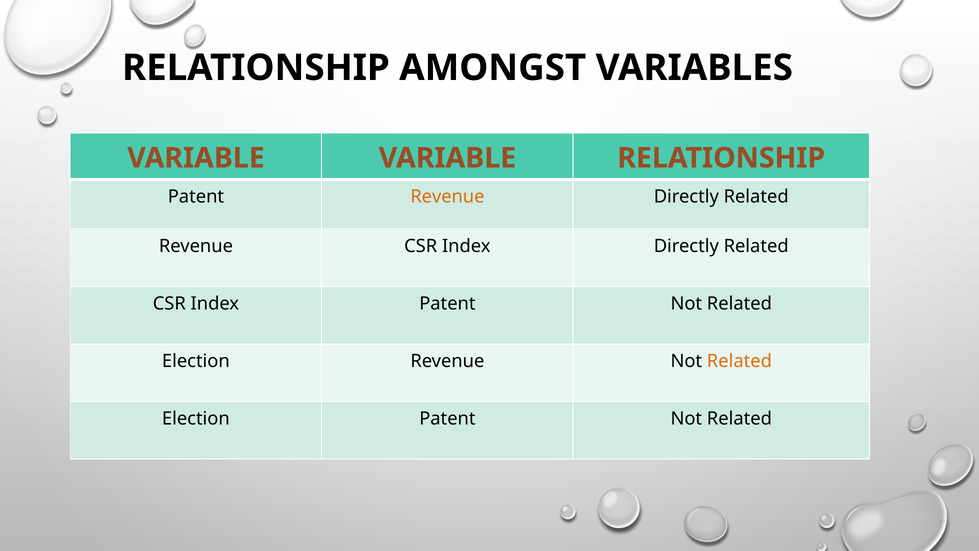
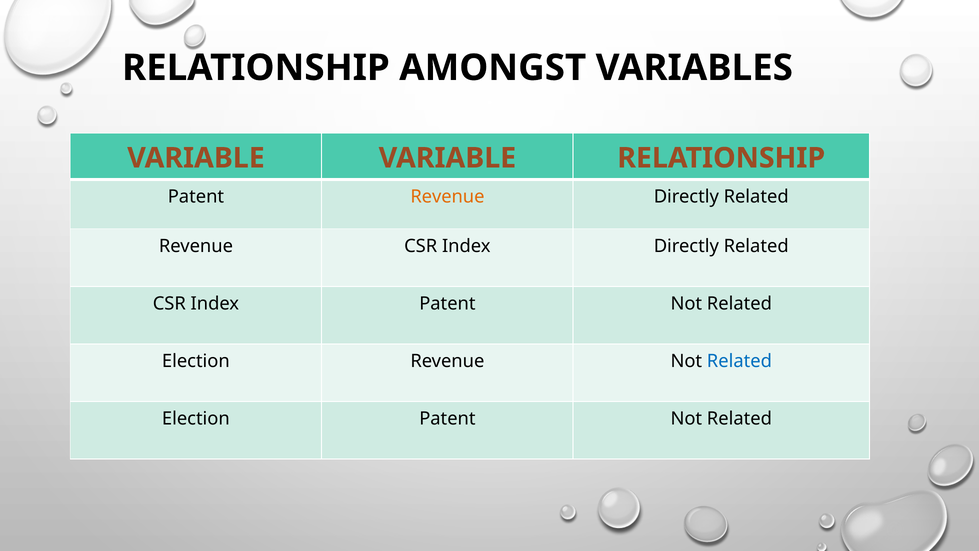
Related colour: orange -> blue (739, 361)
